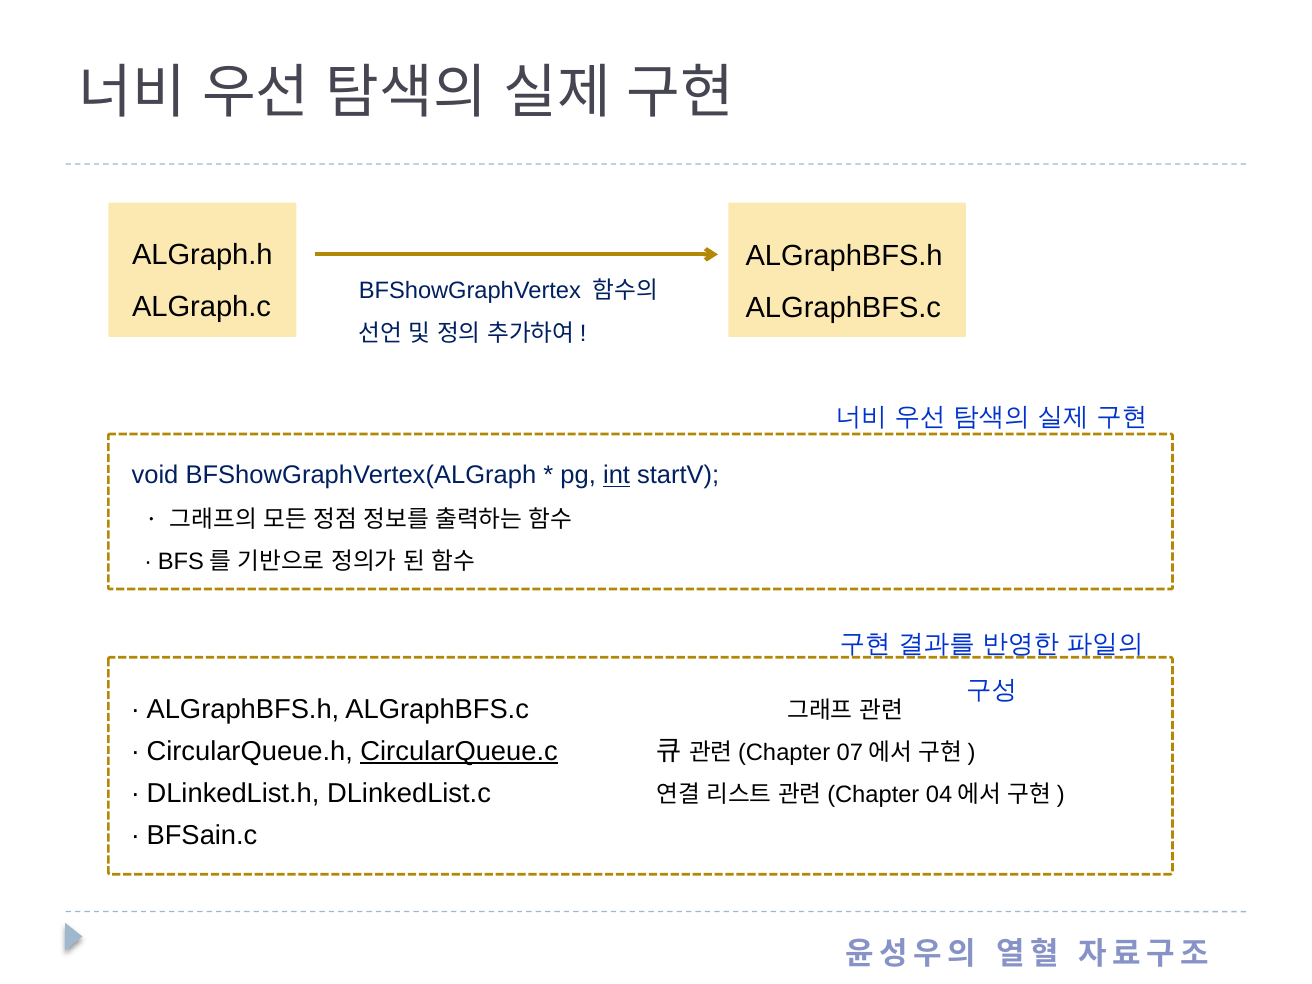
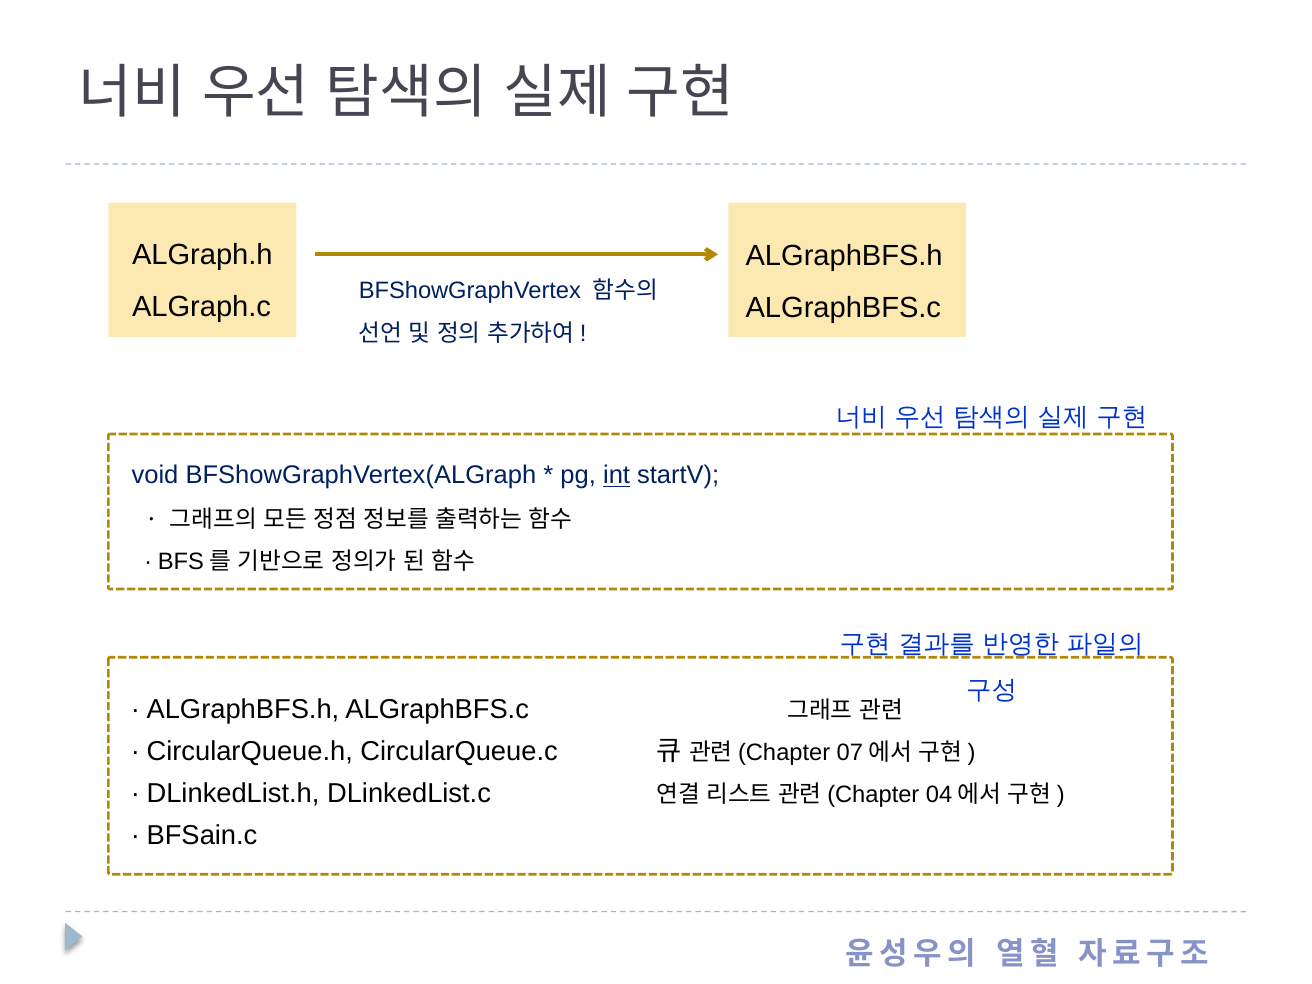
CircularQueue.c underline: present -> none (459, 751)
